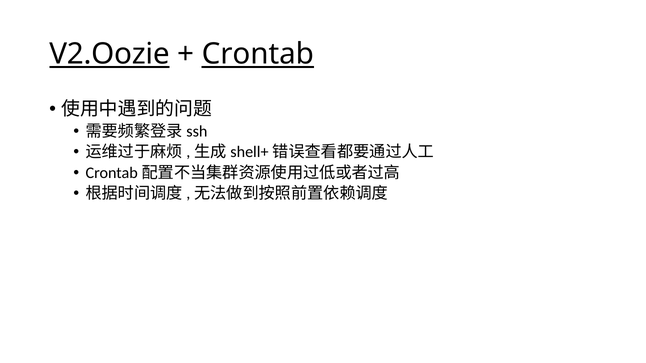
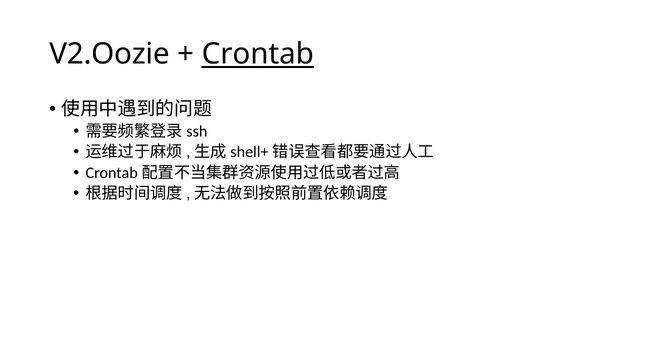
V2.Oozie underline: present -> none (109, 54)
